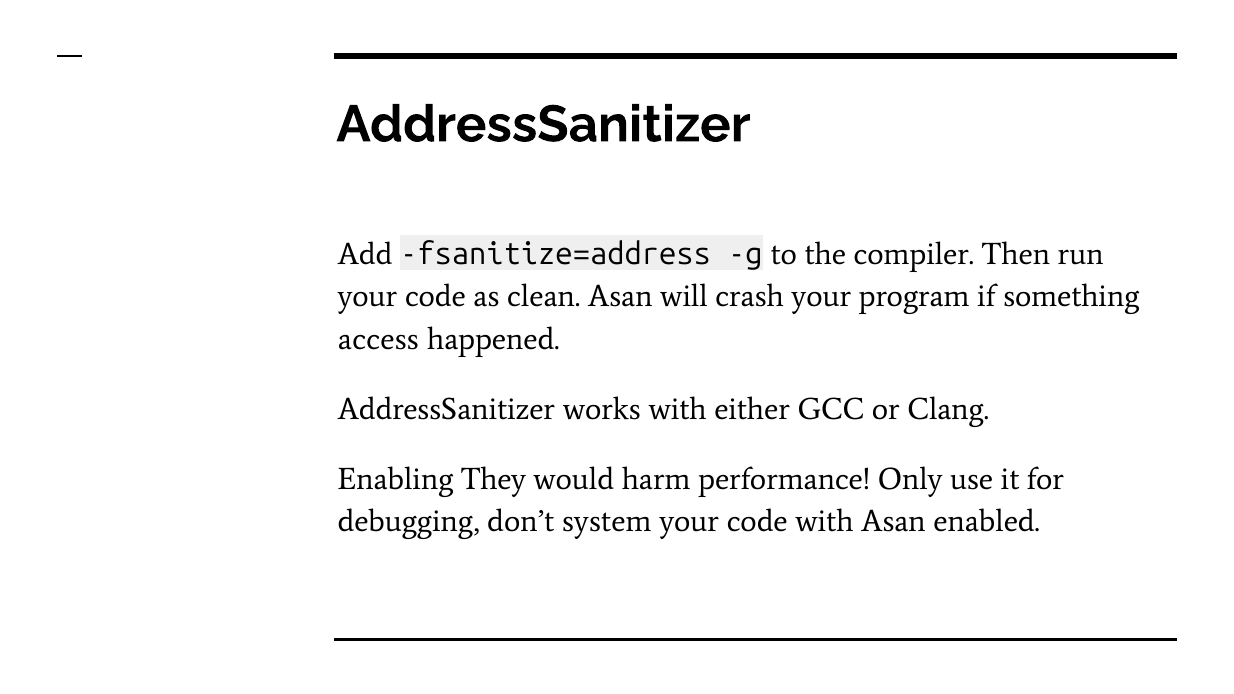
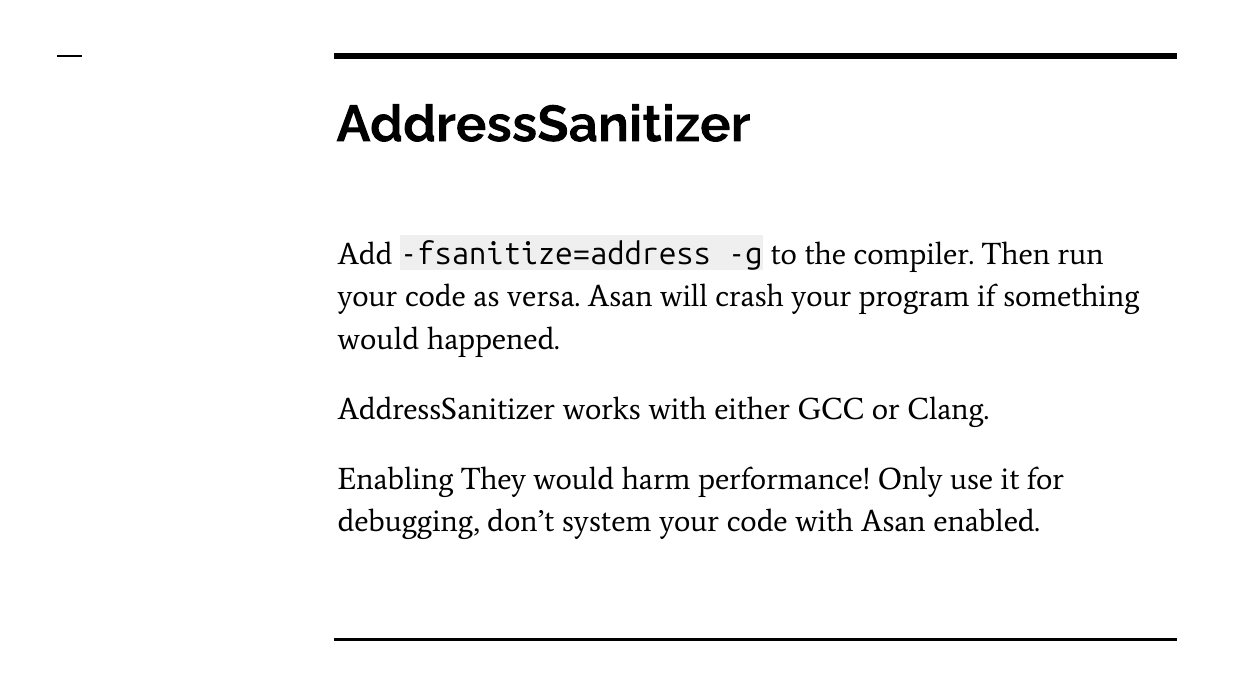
clean: clean -> versa (544, 296)
access: access -> would (378, 339)
